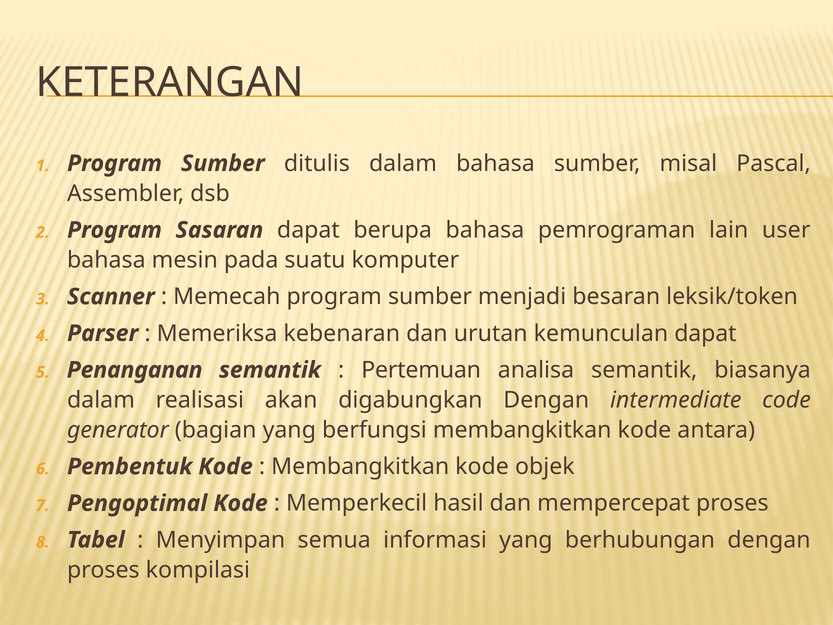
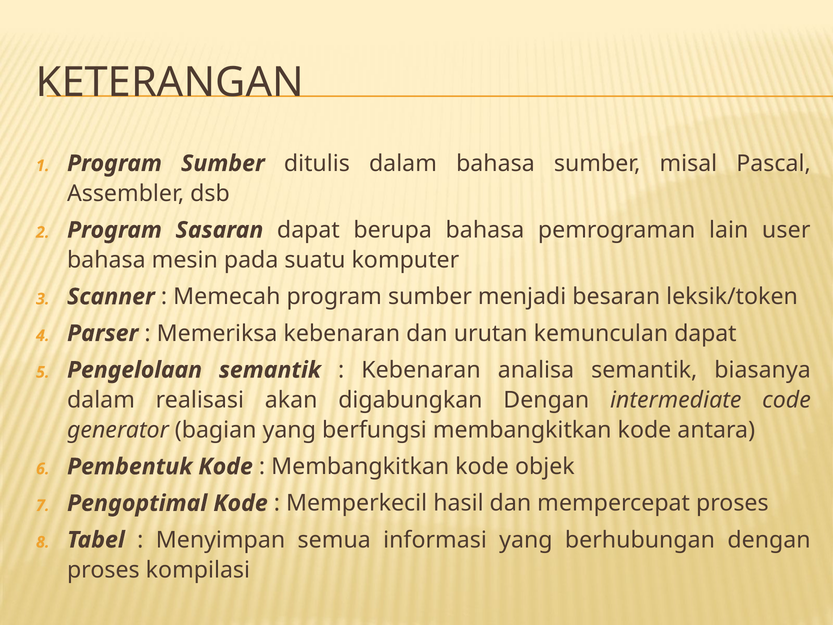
Penanganan: Penanganan -> Pengelolaan (135, 370)
Pertemuan: Pertemuan -> Kebenaran (421, 370)
